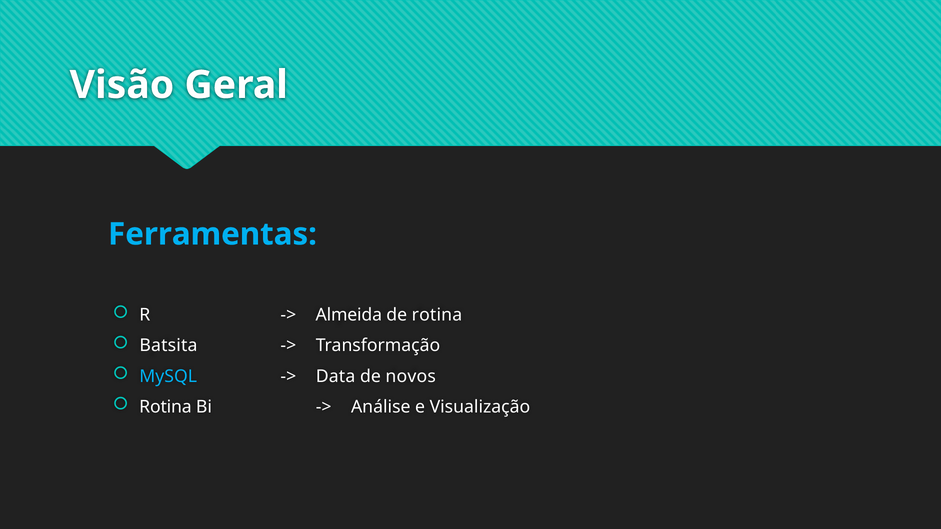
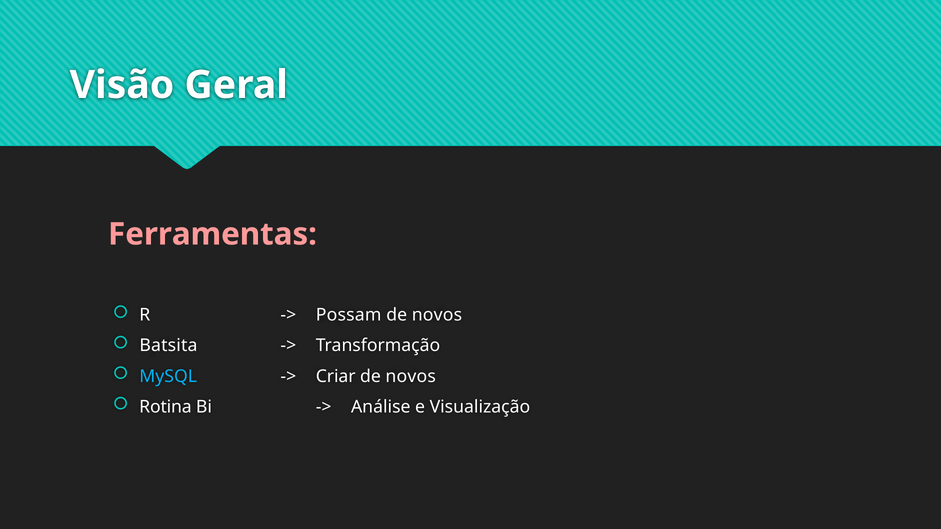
Ferramentas colour: light blue -> pink (212, 234)
Almeida: Almeida -> Possam (349, 315)
rotina: rotina -> novos (437, 315)
Data: Data -> Criar (336, 376)
